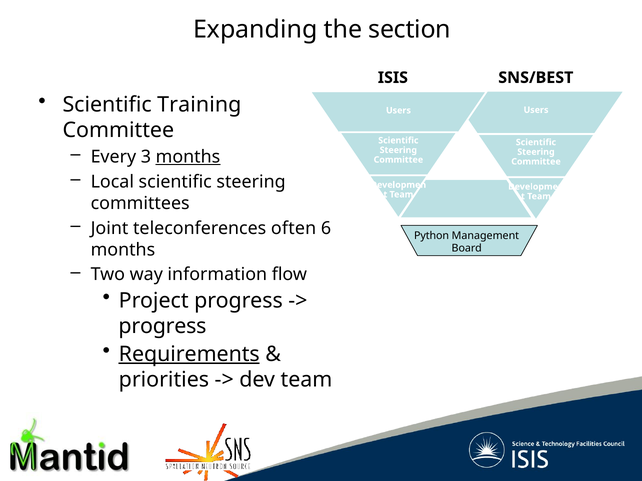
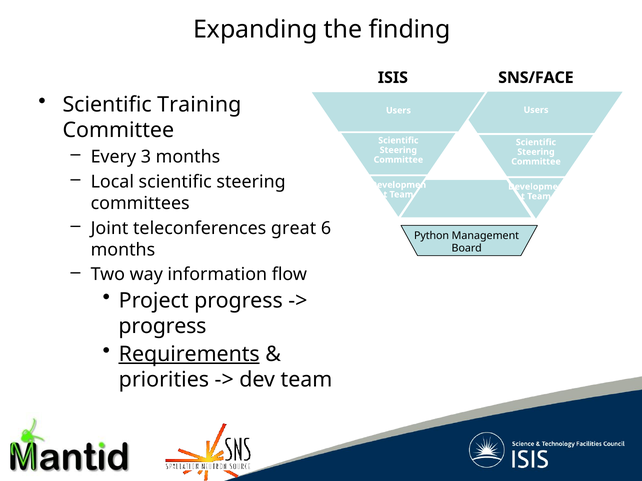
section: section -> finding (410, 30)
SNS/BEST: SNS/BEST -> SNS/FACE (536, 78)
months underline: present -> none (188, 157)
often: often -> great (294, 228)
